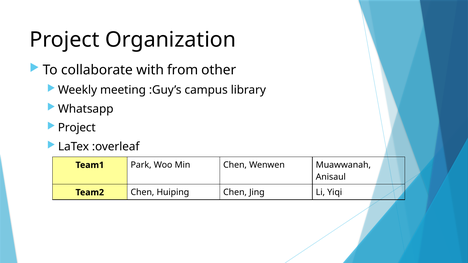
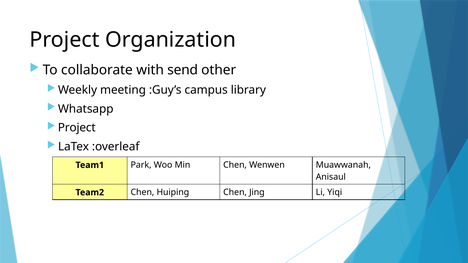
from: from -> send (183, 70)
